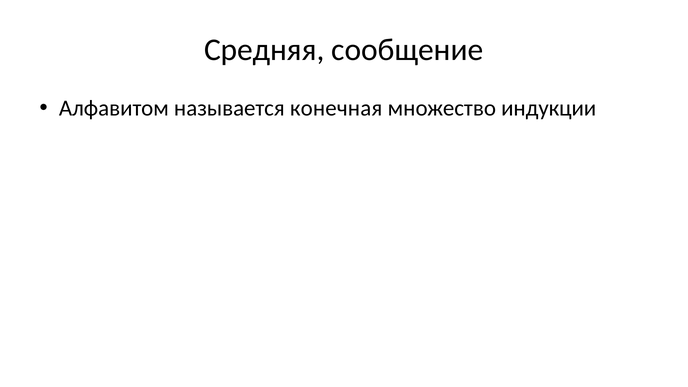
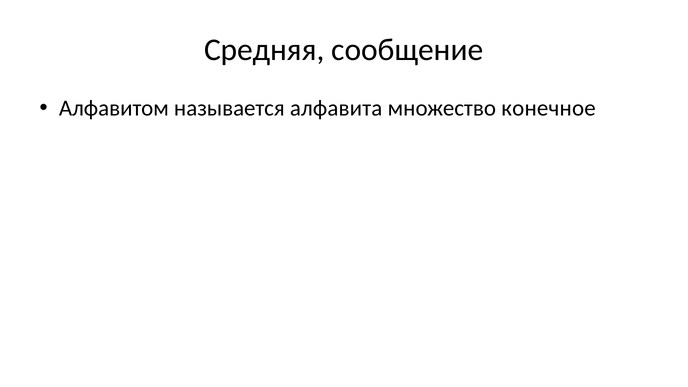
Алфавитом называется конечная: конечная -> алфавита (336, 108)
индукции: индукции -> конечное (549, 108)
